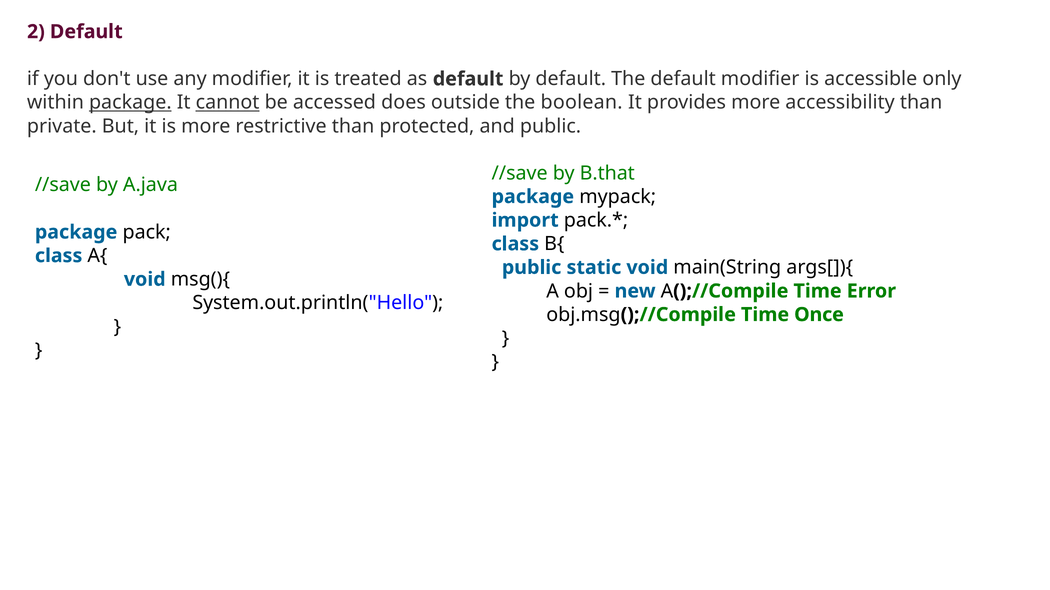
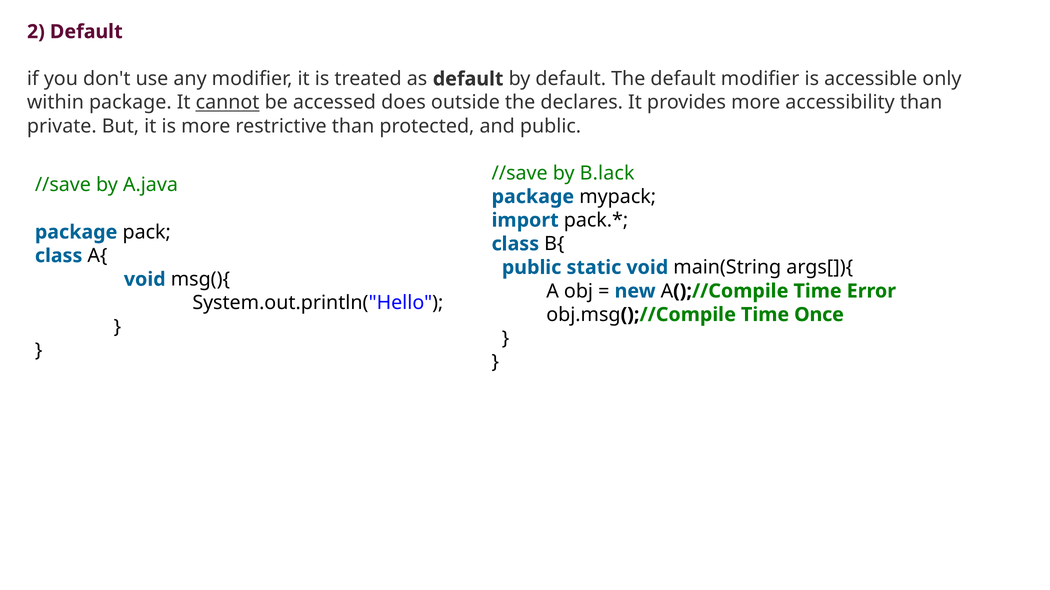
package underline: present -> none (130, 103)
boolean: boolean -> declares (582, 103)
B.that: B.that -> B.lack (607, 173)
